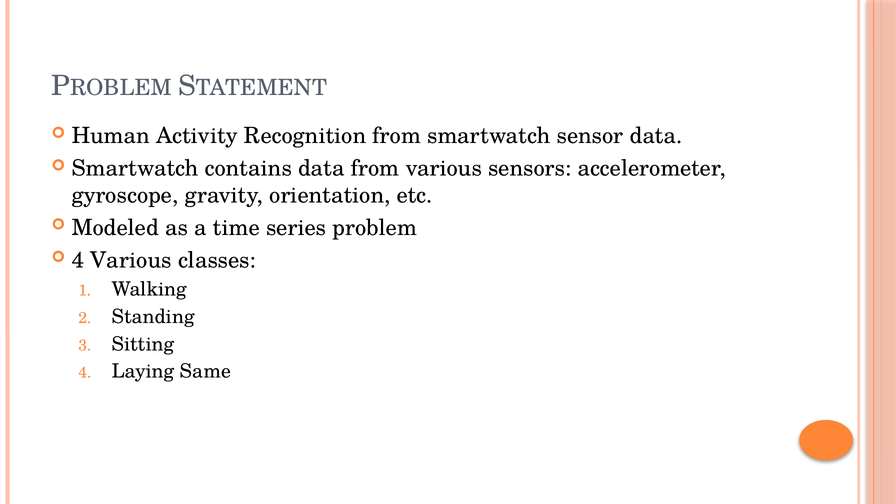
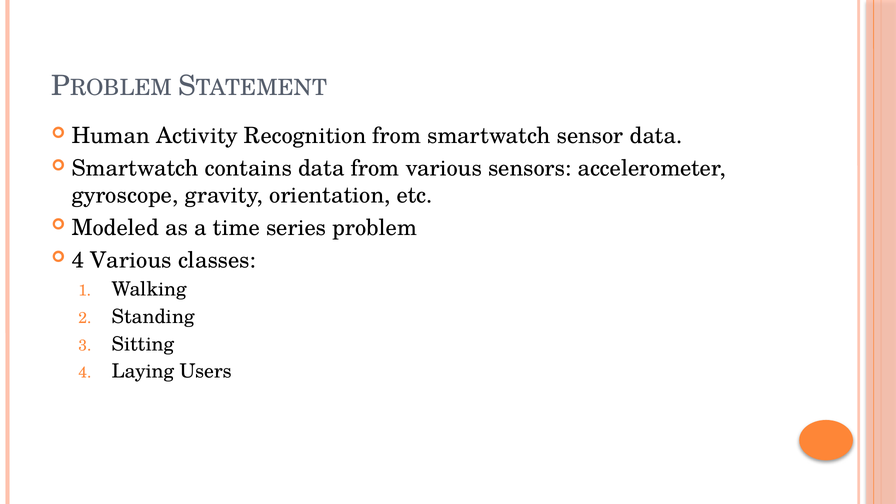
Same: Same -> Users (206, 371)
